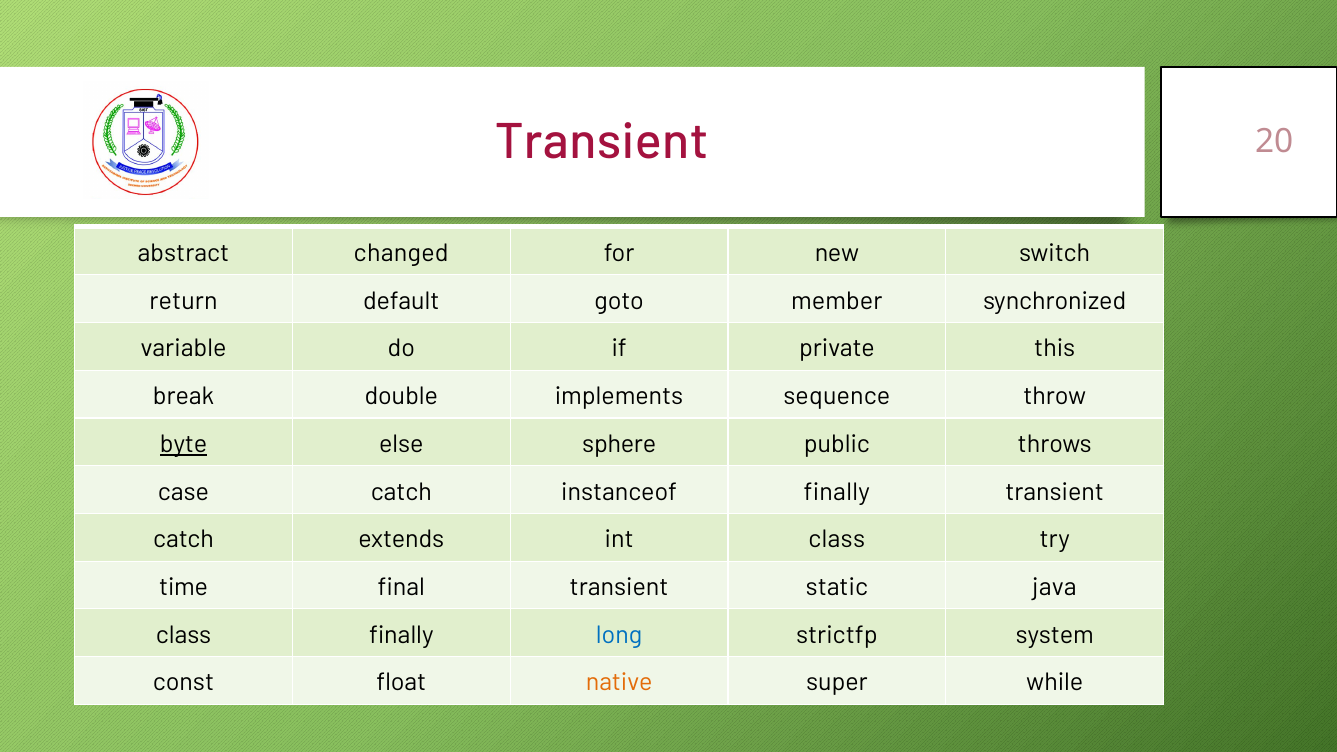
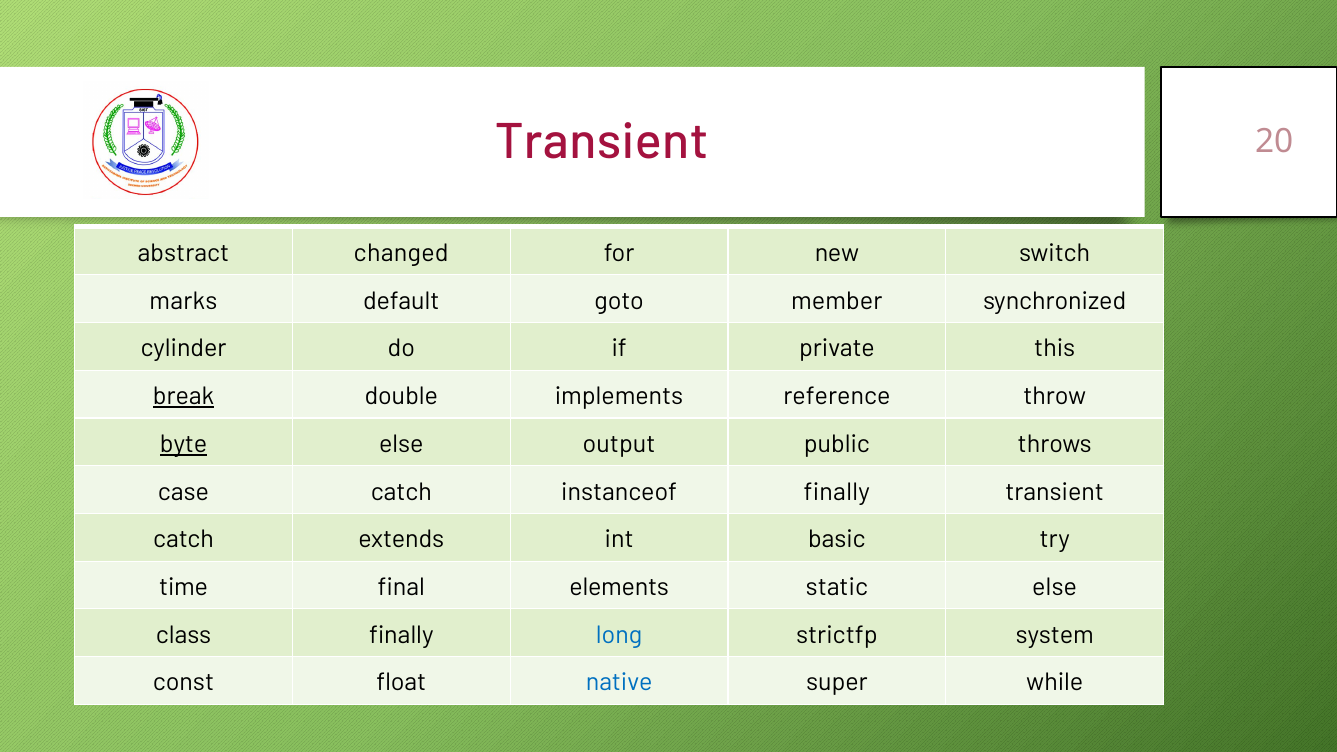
return: return -> marks (183, 301)
variable: variable -> cylinder (184, 349)
break underline: none -> present (184, 396)
sequence: sequence -> reference (837, 396)
sphere: sphere -> output (619, 444)
int class: class -> basic (837, 540)
final transient: transient -> elements (619, 587)
static java: java -> else (1055, 587)
native colour: orange -> blue (619, 683)
